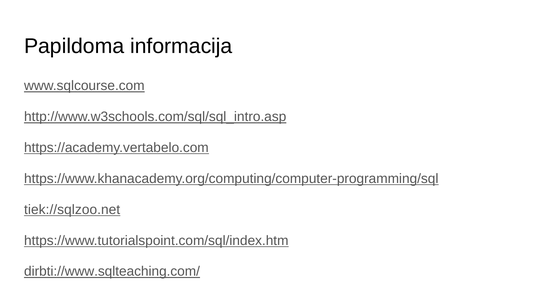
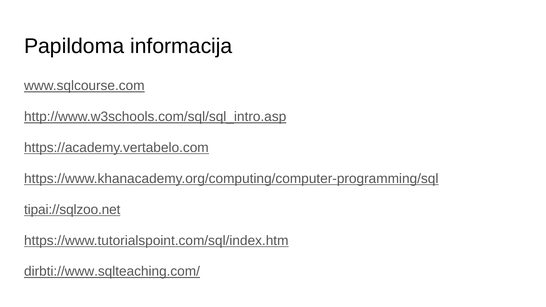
tiek://sqlzoo.net: tiek://sqlzoo.net -> tipai://sqlzoo.net (72, 210)
